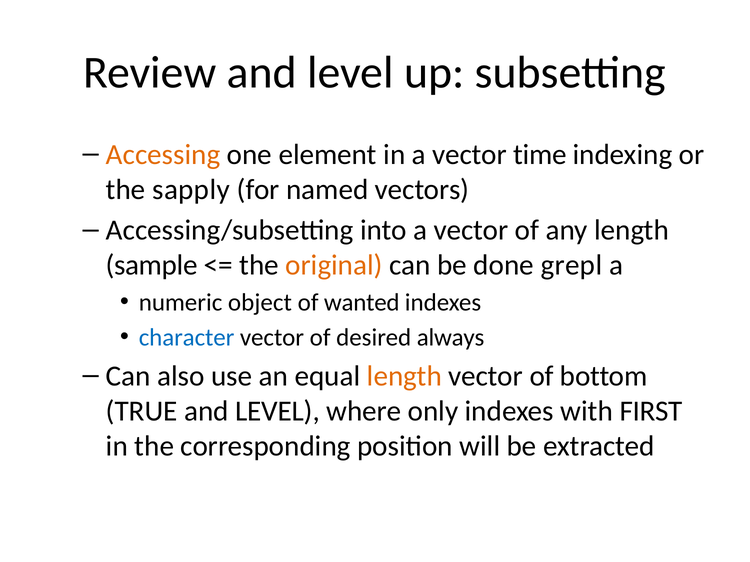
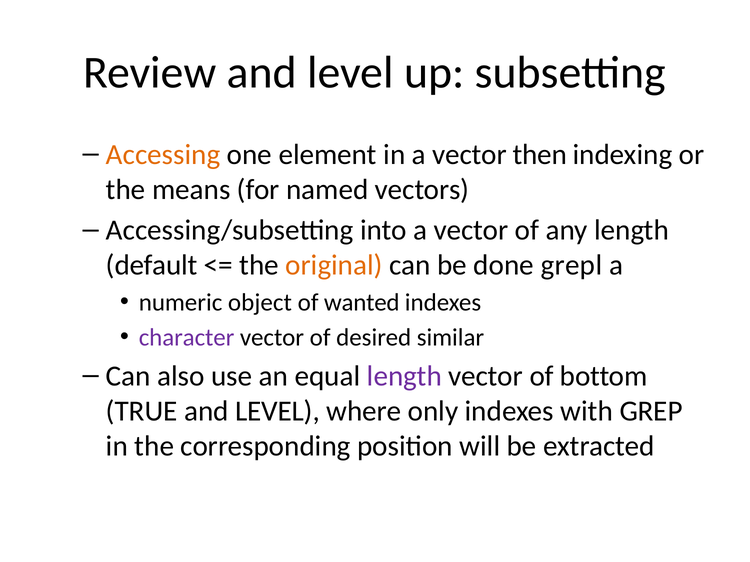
time: time -> then (540, 155)
sapply: sapply -> means (191, 190)
sample: sample -> default (152, 265)
character colour: blue -> purple (187, 338)
always: always -> similar (450, 338)
length colour: orange -> purple (404, 376)
FIRST: FIRST -> GREP (651, 411)
